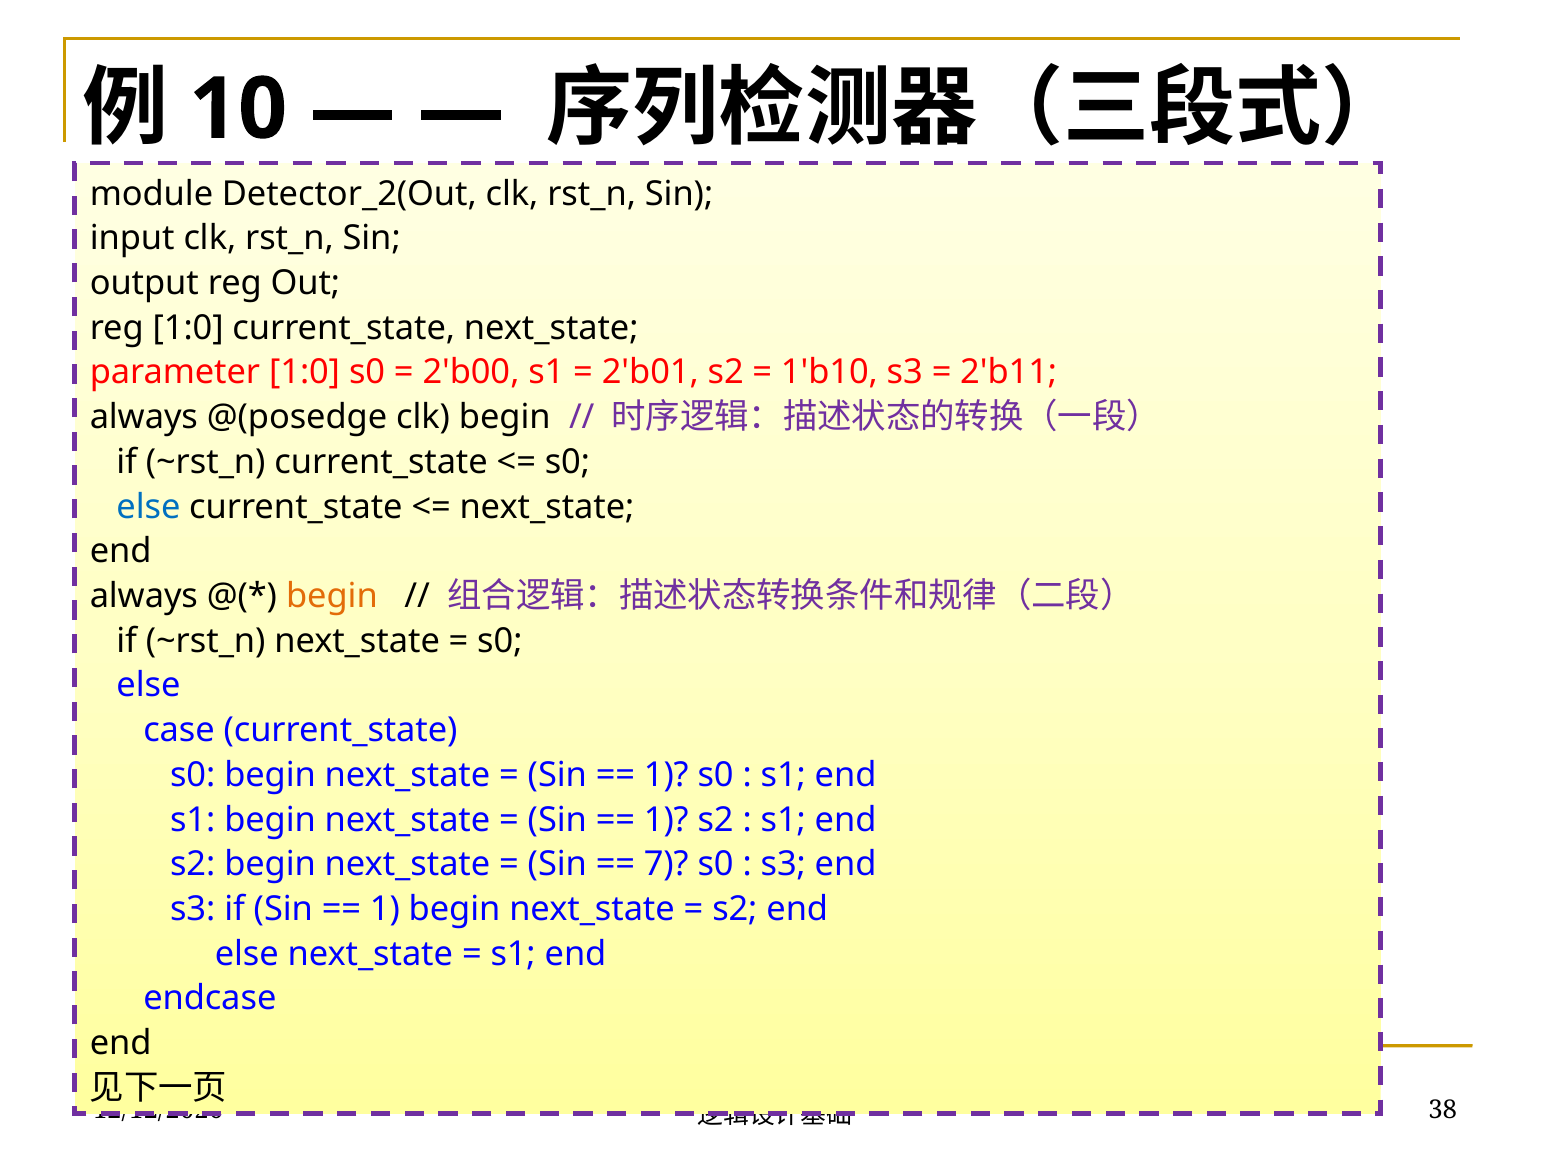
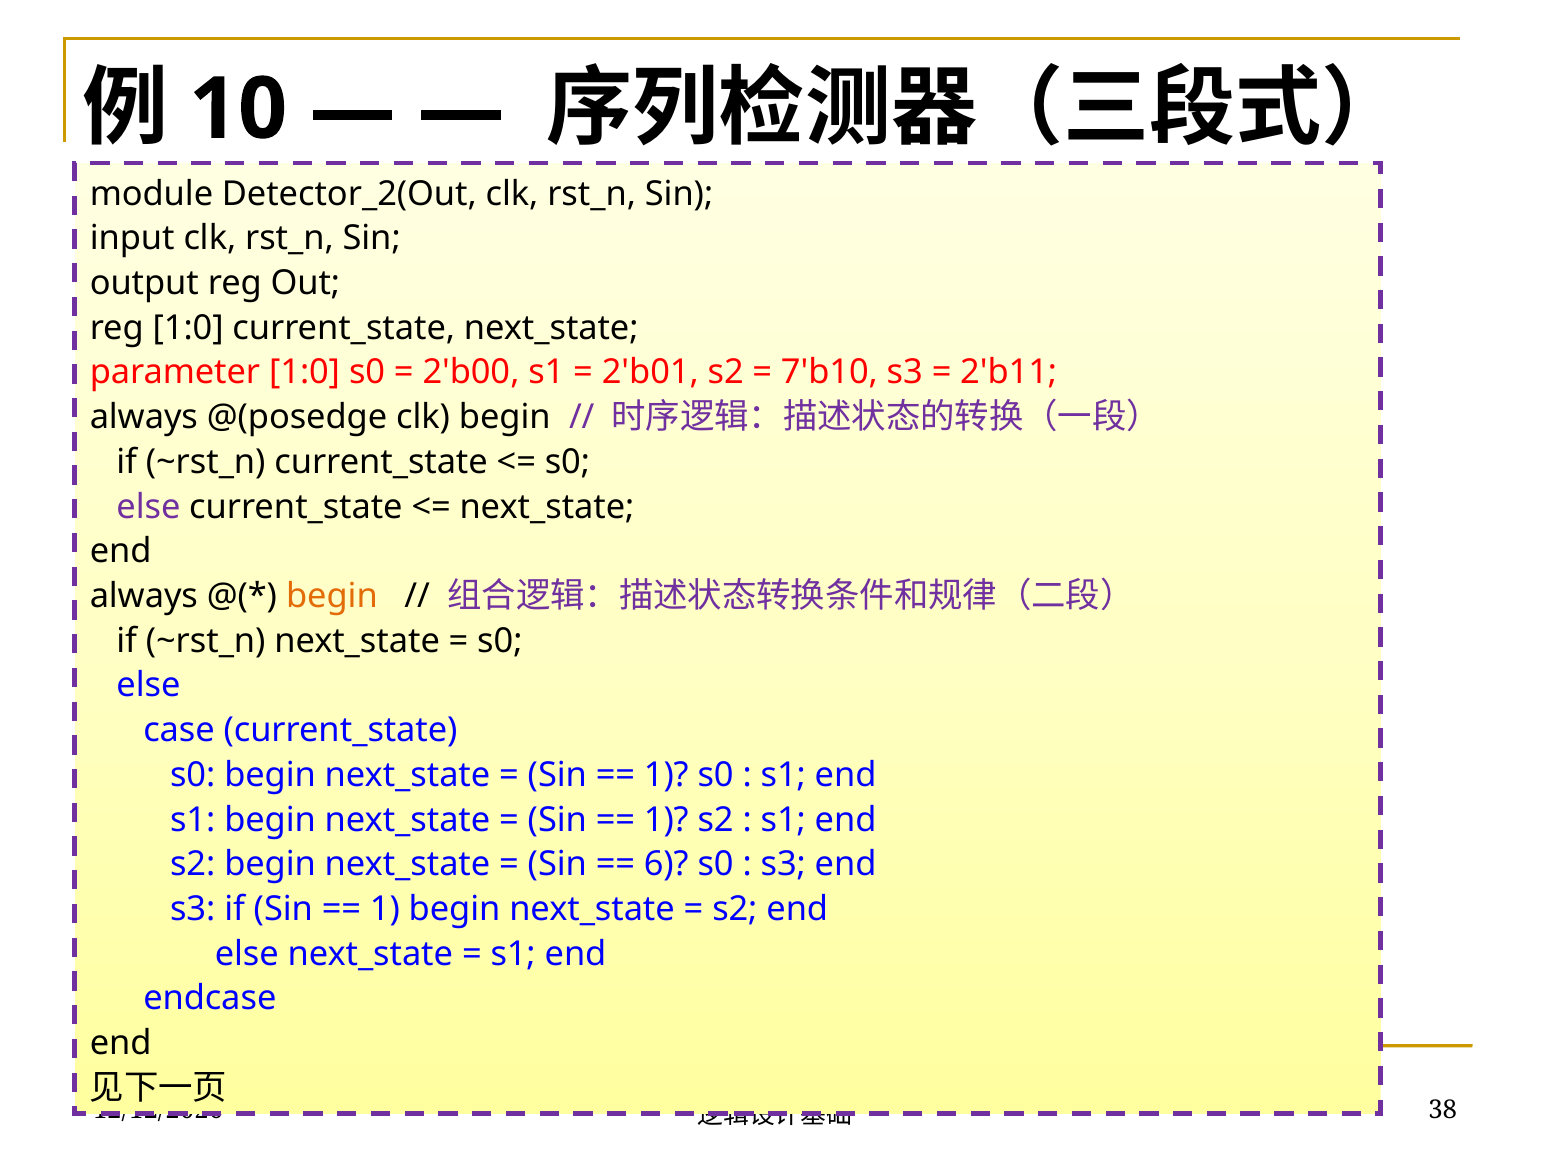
1'b10: 1'b10 -> 7'b10 (829, 373)
else colour: blue -> purple (148, 507)
7: 7 -> 6 (666, 865)
